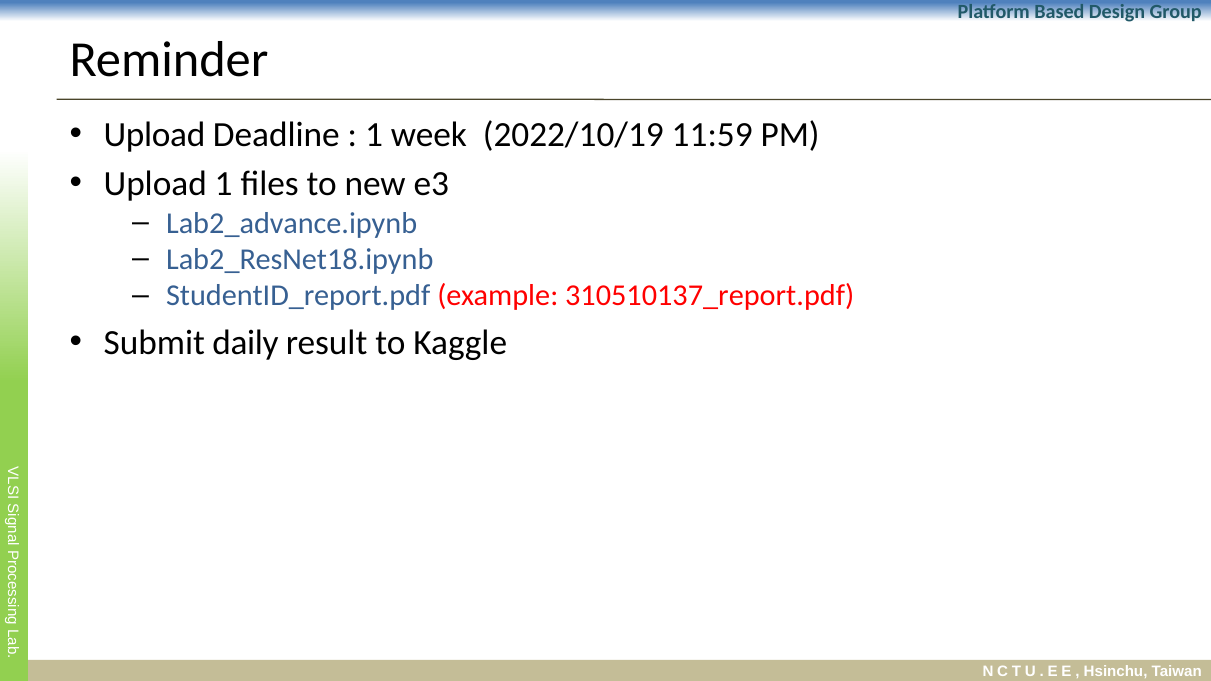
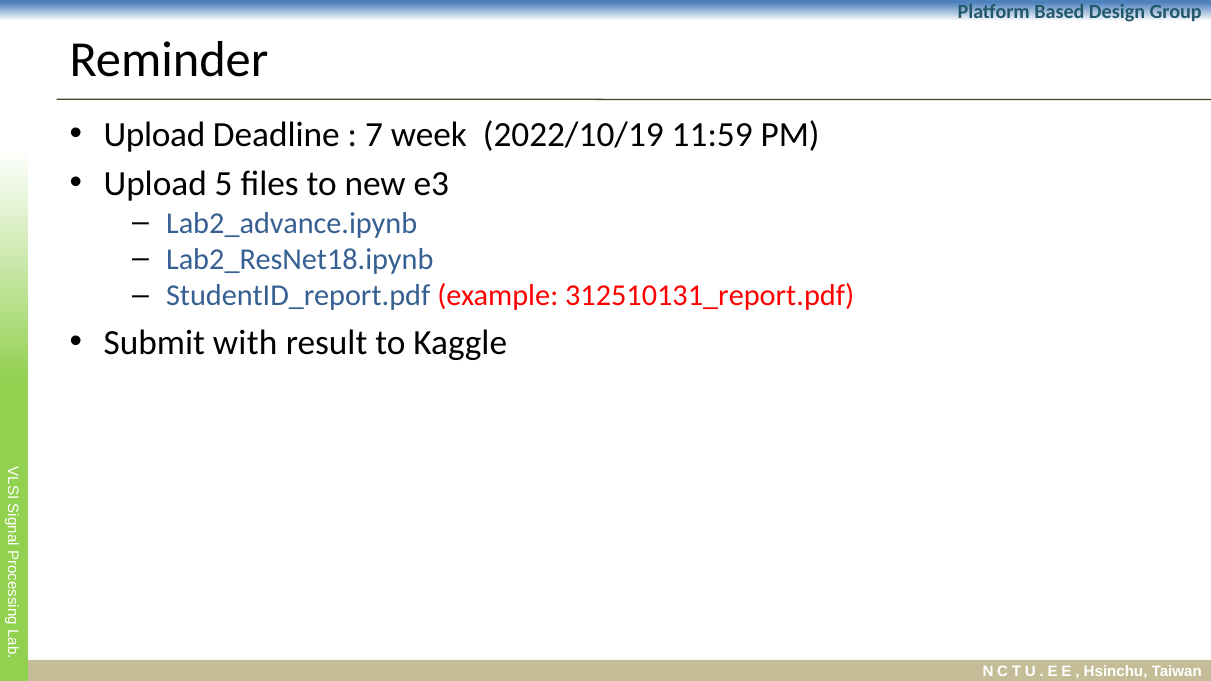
1: 1 -> 7 (374, 135)
Upload 1: 1 -> 5 (224, 184)
310510137_report.pdf: 310510137_report.pdf -> 312510131_report.pdf (710, 296)
daily: daily -> with (245, 343)
